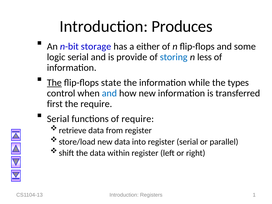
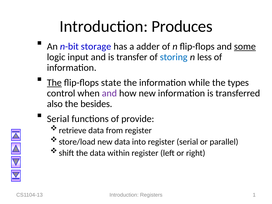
either: either -> adder (148, 46)
some underline: none -> present (245, 46)
logic serial: serial -> input (78, 57)
provide: provide -> transfer (132, 57)
and colour: blue -> purple (109, 93)
first: first -> also (55, 104)
the require: require -> besides (96, 104)
of require: require -> provide (138, 119)
